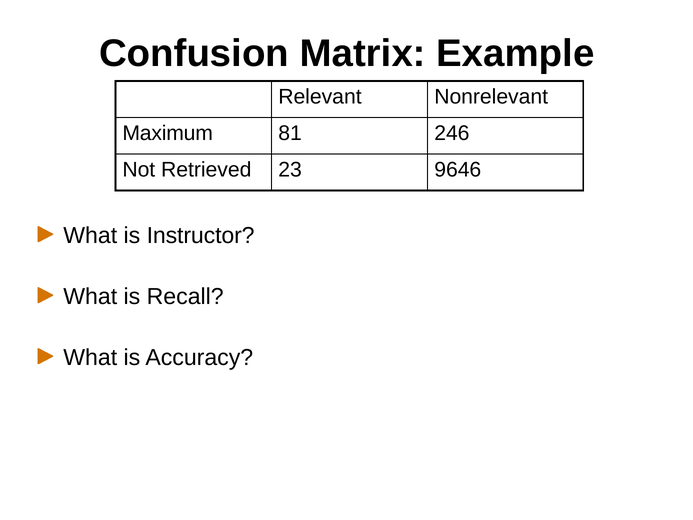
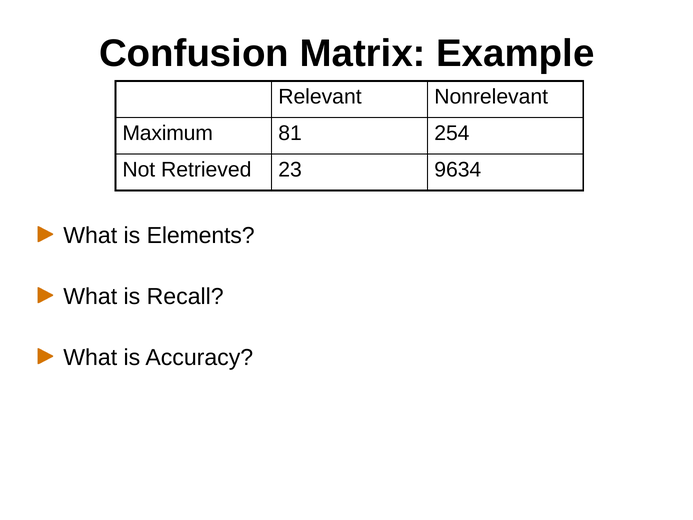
246: 246 -> 254 (452, 133)
9646: 9646 -> 9634 (458, 170)
Instructor: Instructor -> Elements (201, 235)
